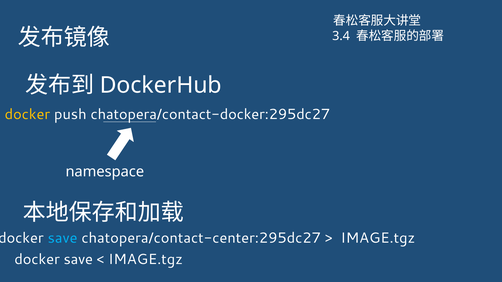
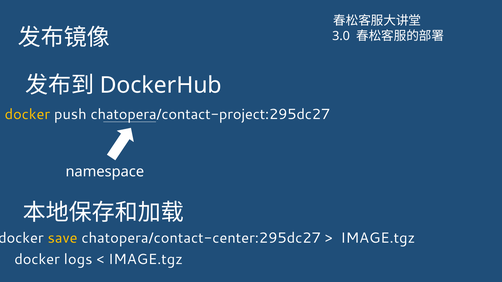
3.4: 3.4 -> 3.0 (341, 36)
chatopera/contact-docker:295dc27: chatopera/contact-docker:295dc27 -> chatopera/contact-project:295dc27 (210, 115)
save colour: light blue -> yellow (63, 238)
save: save -> logs (78, 260)
